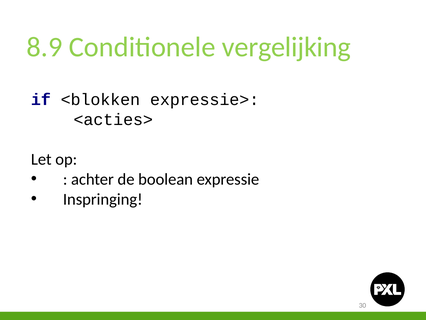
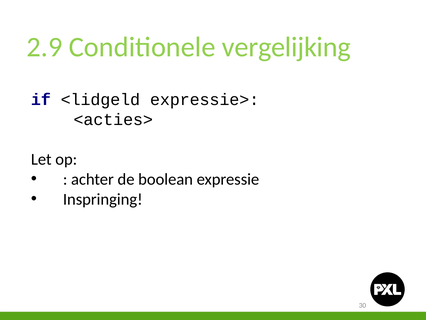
8.9: 8.9 -> 2.9 (44, 47)
<blokken: <blokken -> <lidgeld (100, 99)
